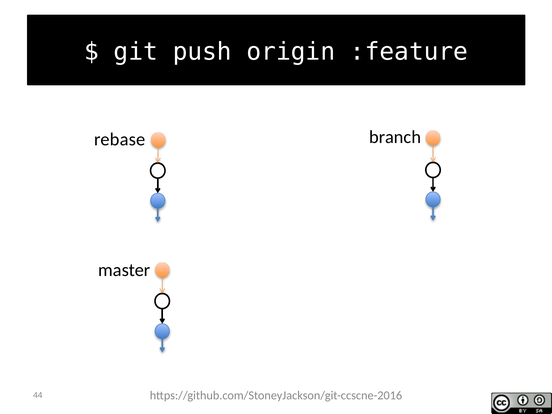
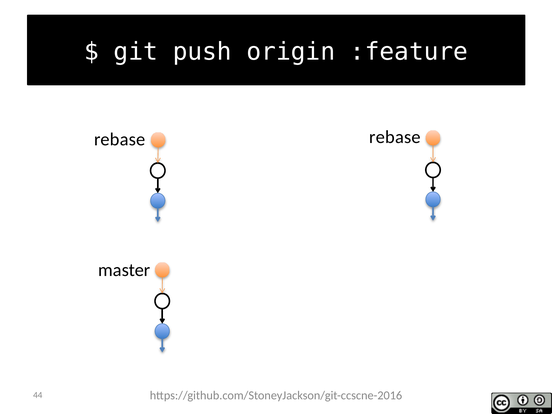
branch: branch -> rebase (395, 137)
